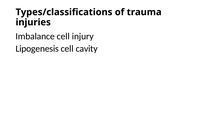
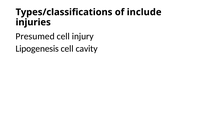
trauma: trauma -> include (144, 12)
Imbalance: Imbalance -> Presumed (35, 36)
